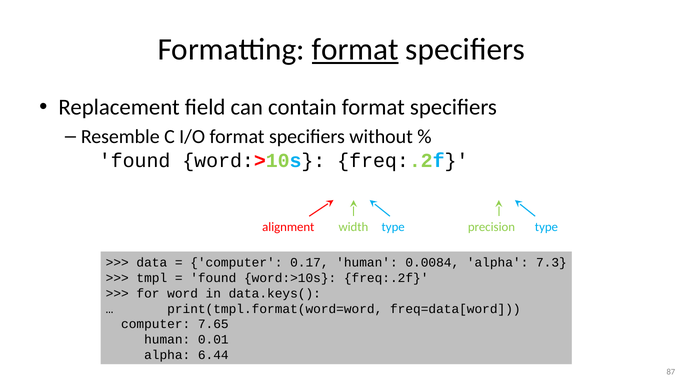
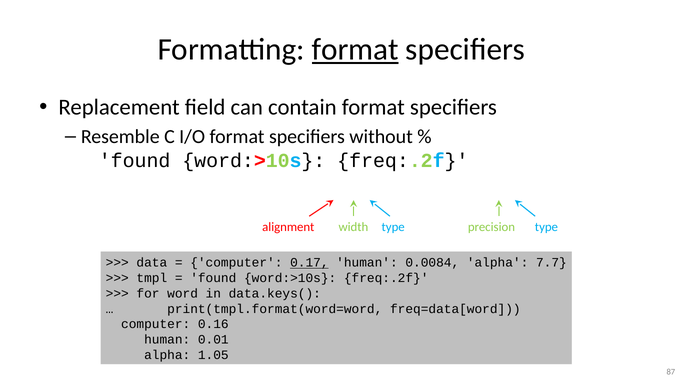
0.17 underline: none -> present (309, 263)
7.3: 7.3 -> 7.7 (551, 263)
7.65: 7.65 -> 0.16 (213, 324)
6.44: 6.44 -> 1.05 (213, 355)
